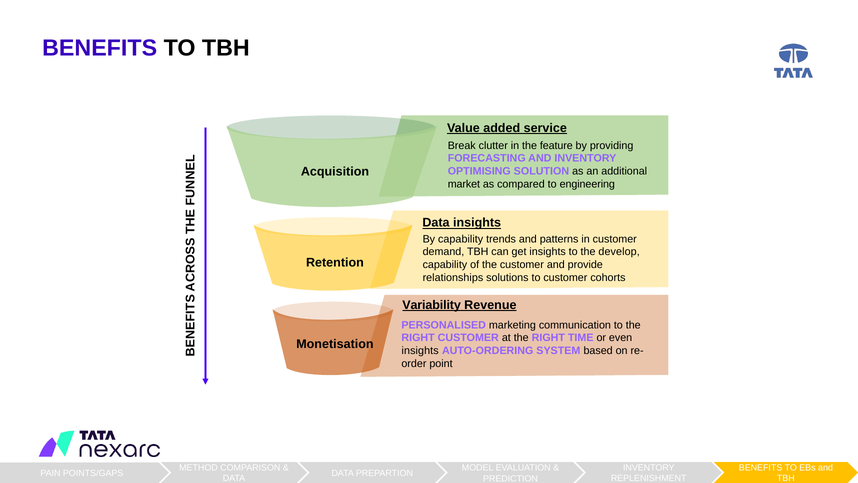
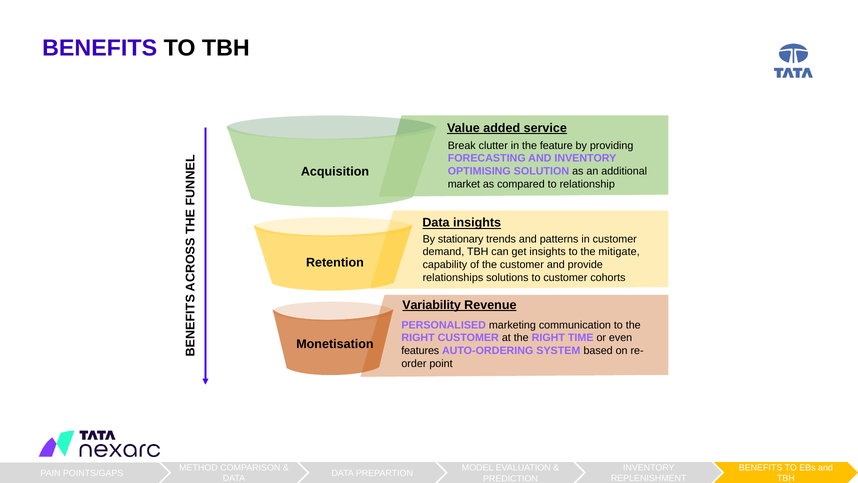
engineering: engineering -> relationship (587, 184)
By capability: capability -> stationary (461, 239)
develop: develop -> mitigate (619, 252)
insights: insights -> features (420, 350)
